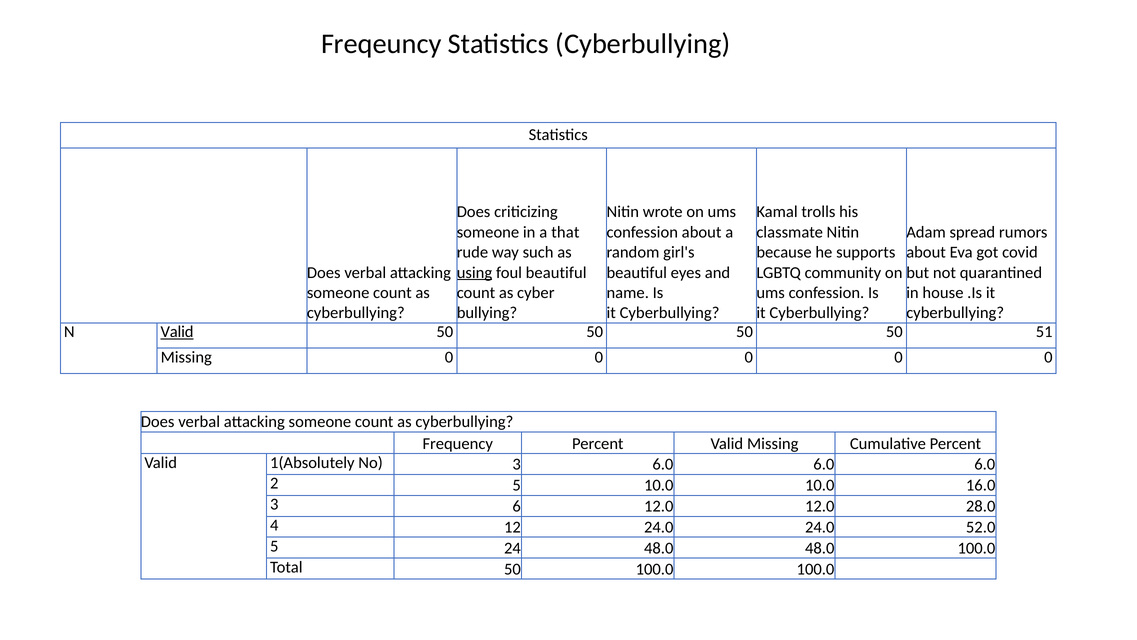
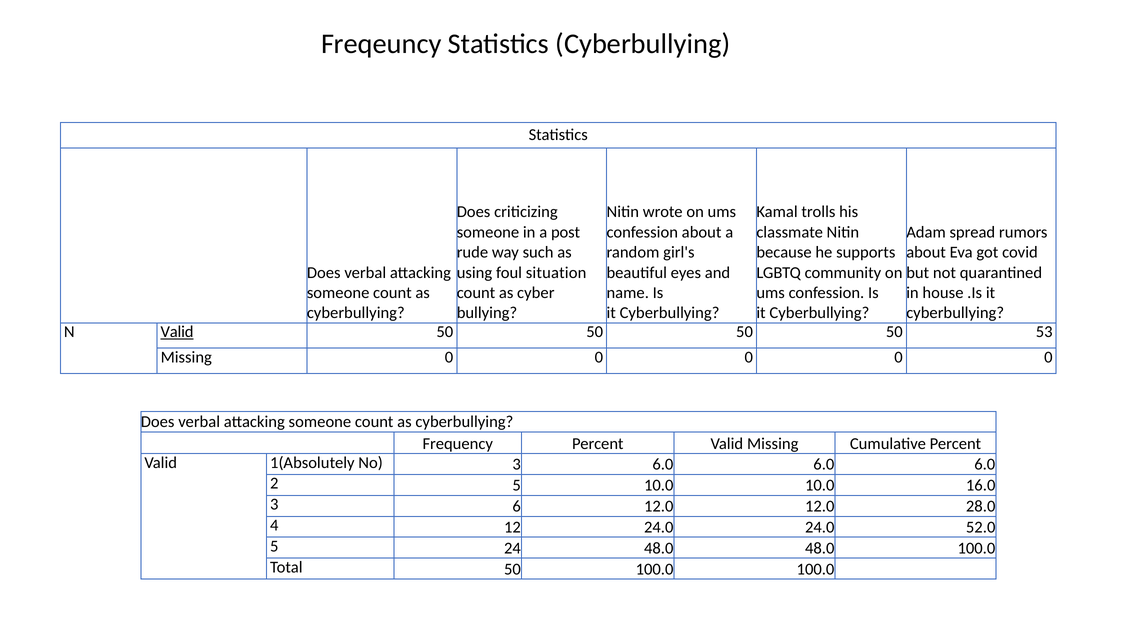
that: that -> post (566, 232)
using underline: present -> none (475, 272)
foul beautiful: beautiful -> situation (556, 272)
51: 51 -> 53 (1044, 332)
